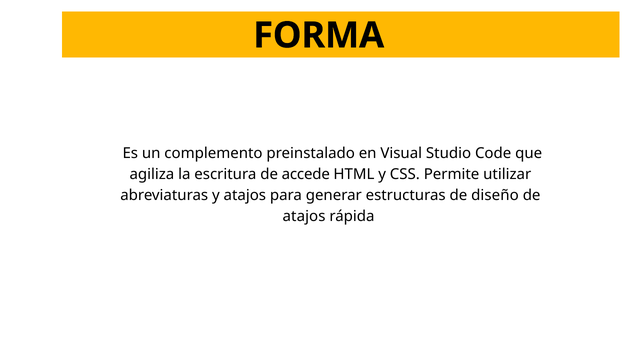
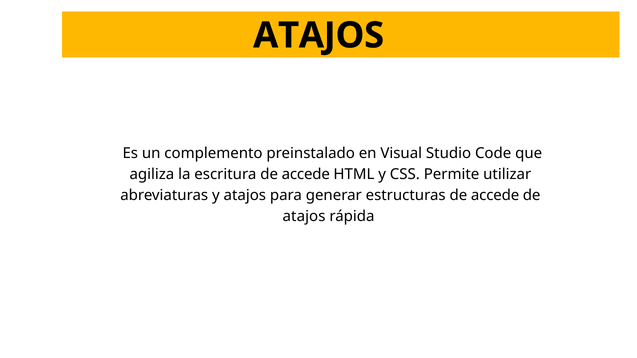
FORMA: FORMA -> ATAJOS (319, 35)
estructuras de diseño: diseño -> accede (495, 195)
